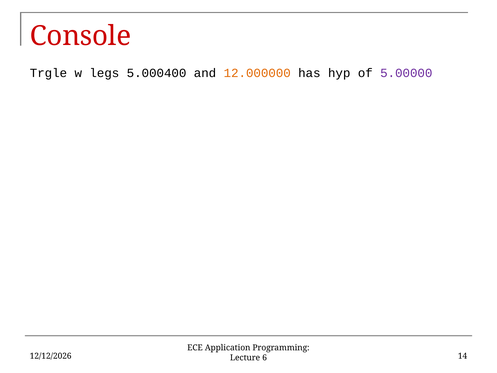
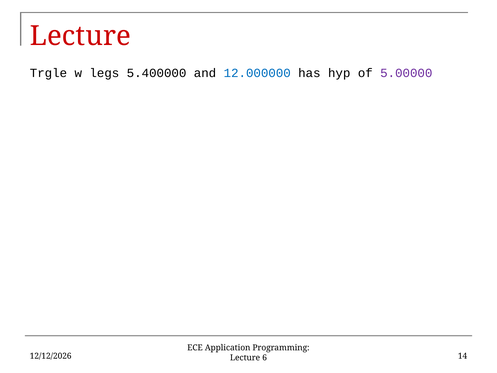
Console: Console -> Lecture (80, 36)
5.000400: 5.000400 -> 5.400000 (157, 73)
12.000000 colour: orange -> blue (257, 73)
